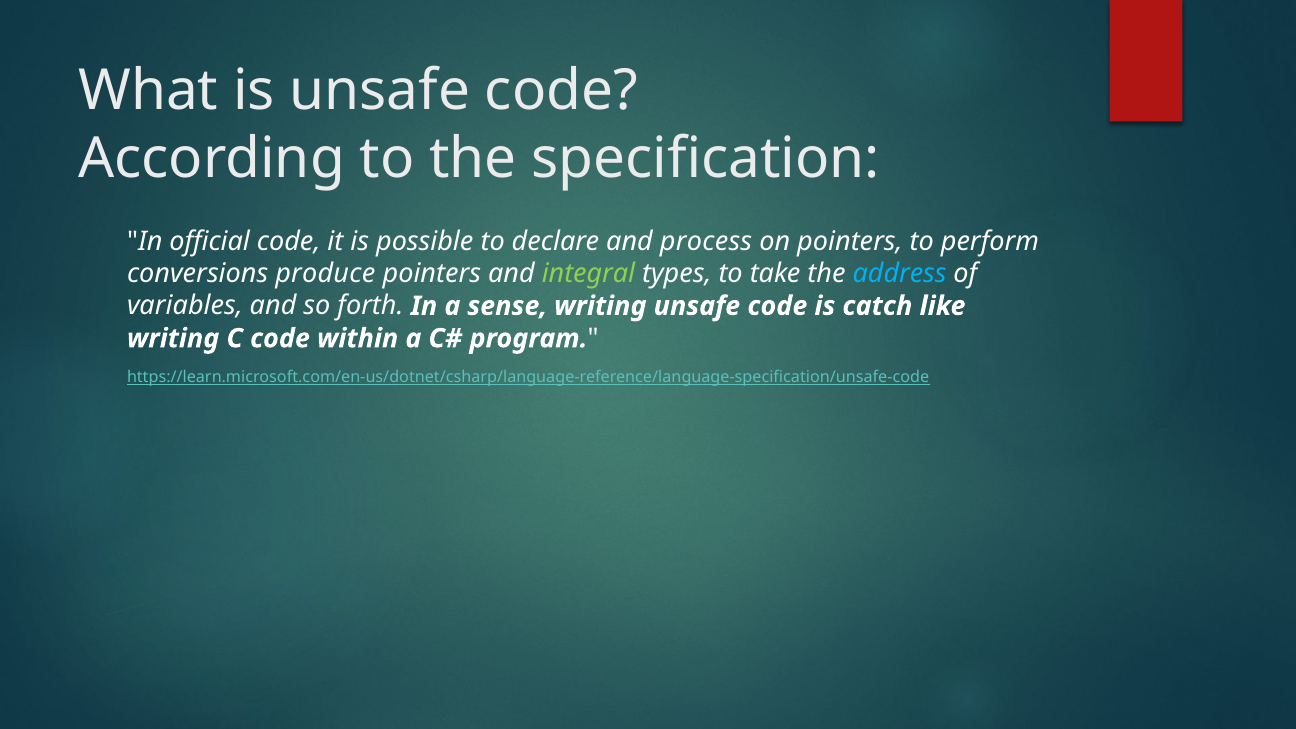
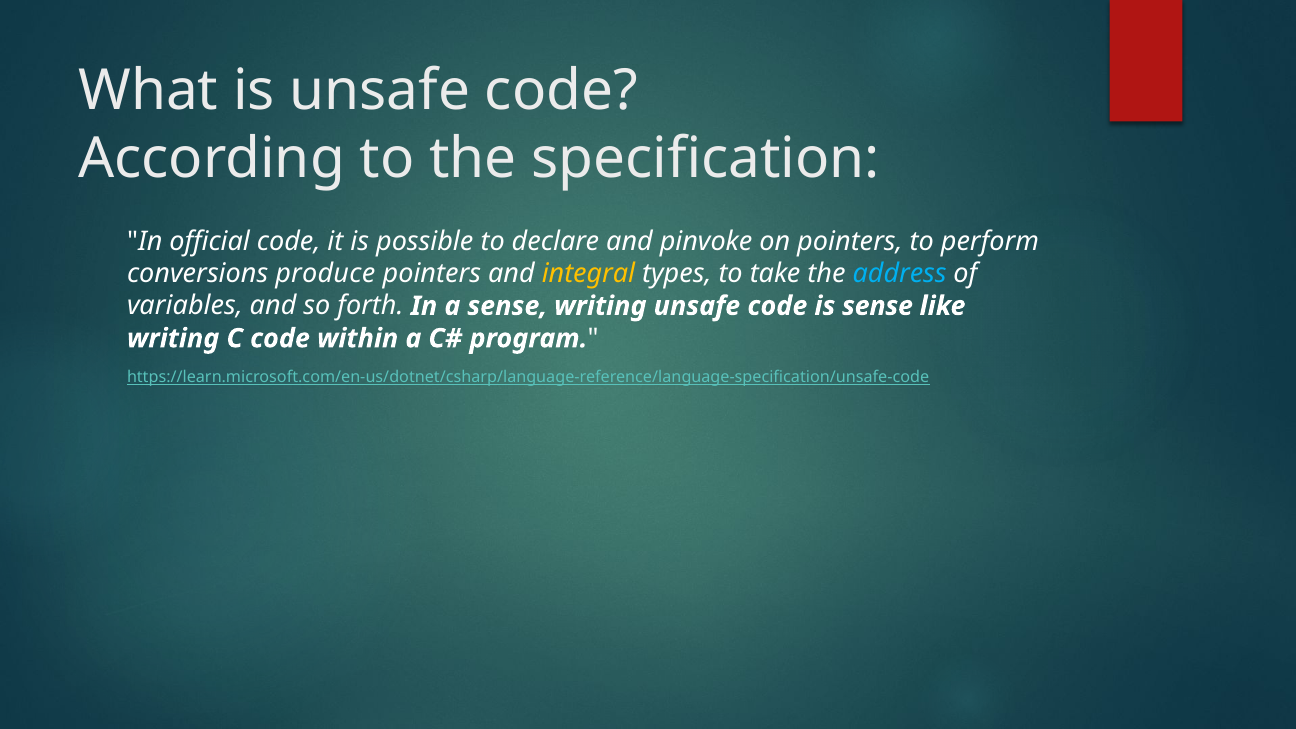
process: process -> pinvoke (706, 241)
integral colour: light green -> yellow (588, 274)
is catch: catch -> sense (878, 306)
